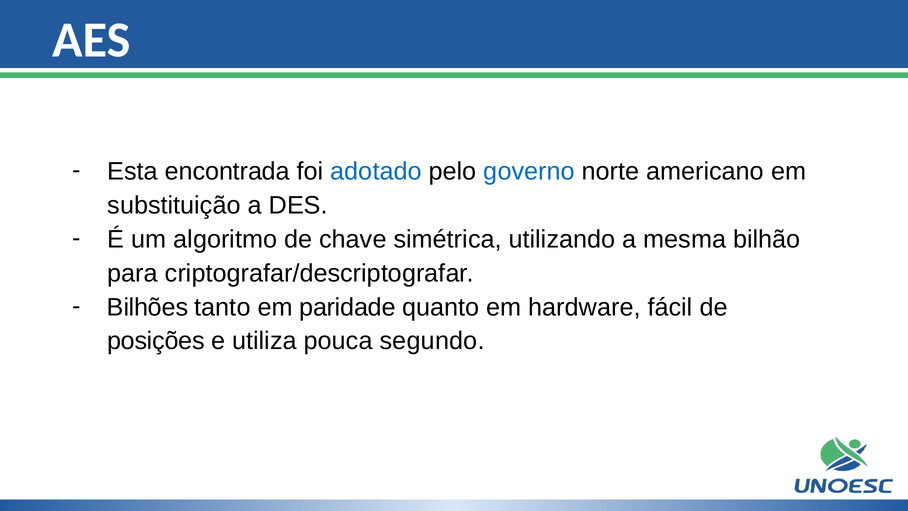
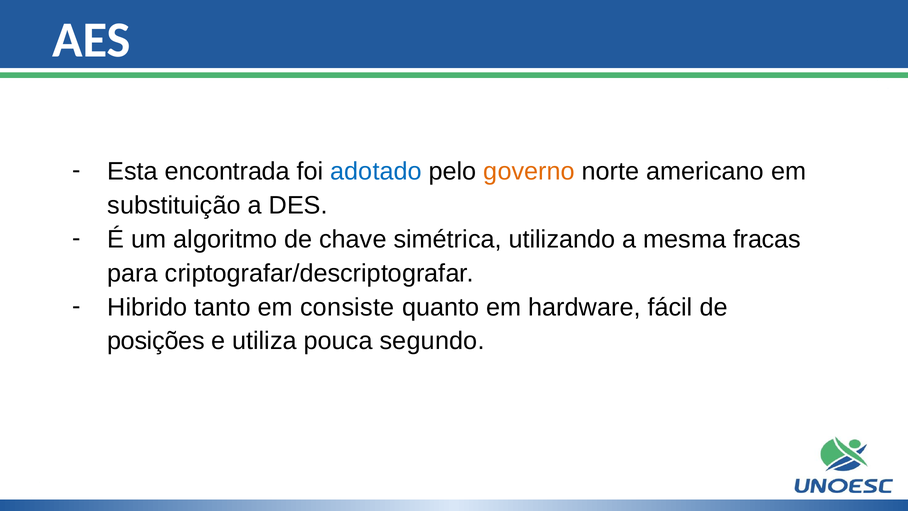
governo colour: blue -> orange (529, 171)
bilhão: bilhão -> fracas (767, 239)
Bilhões: Bilhões -> Hibrido (147, 307)
paridade: paridade -> consiste (347, 307)
